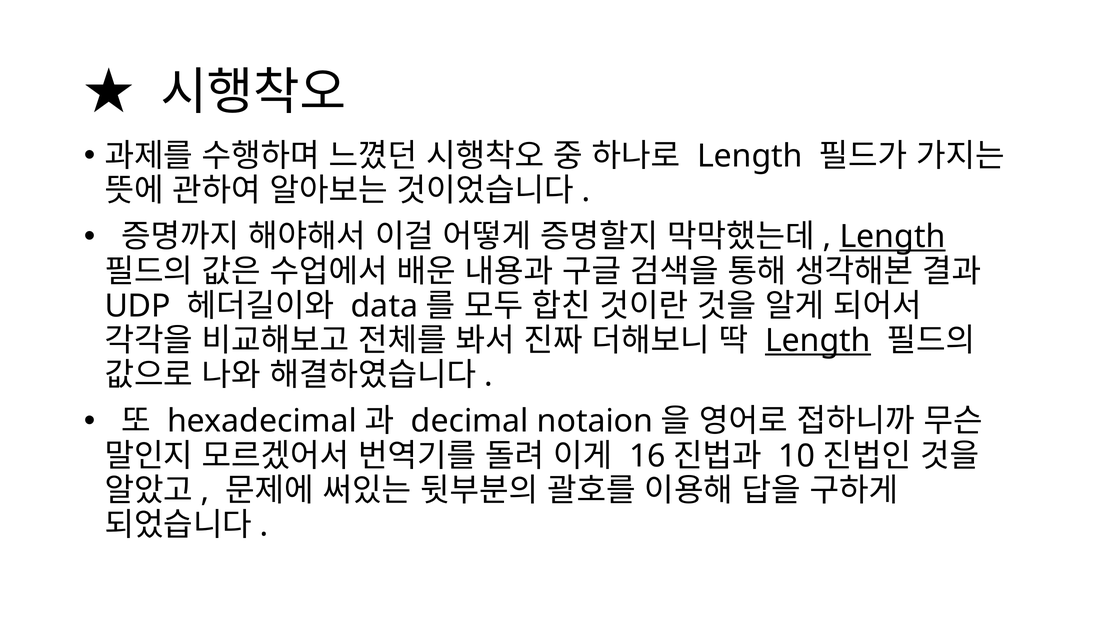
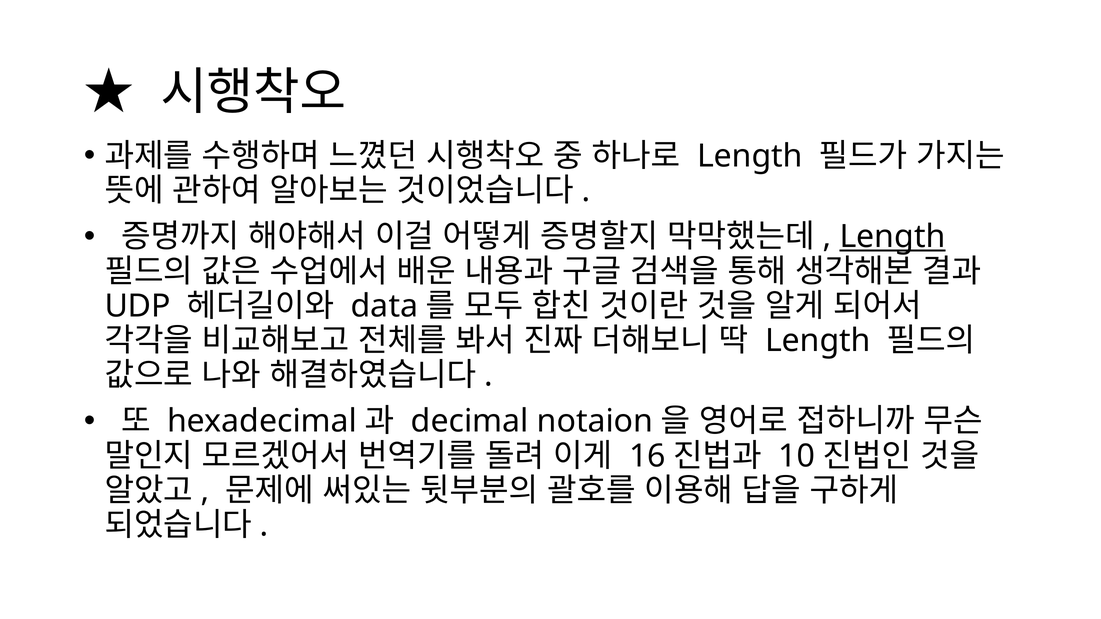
Length underline: present -> none (818, 341)
